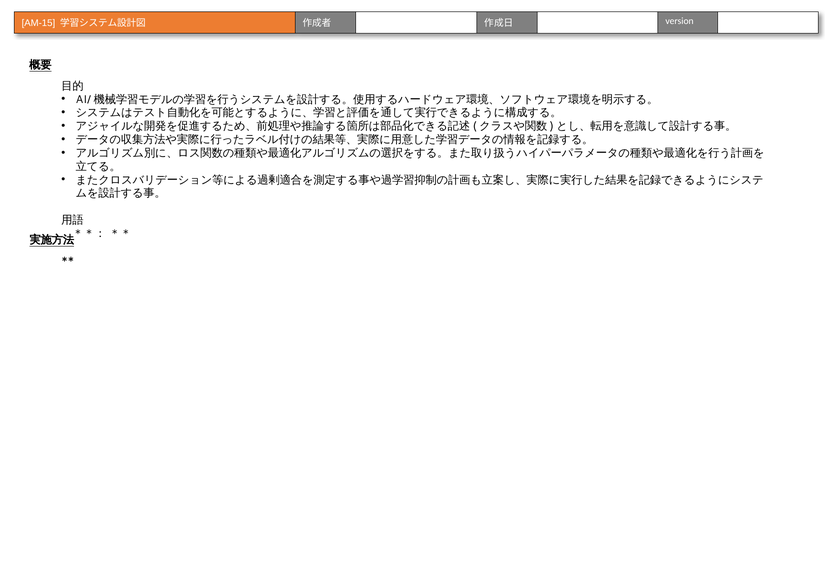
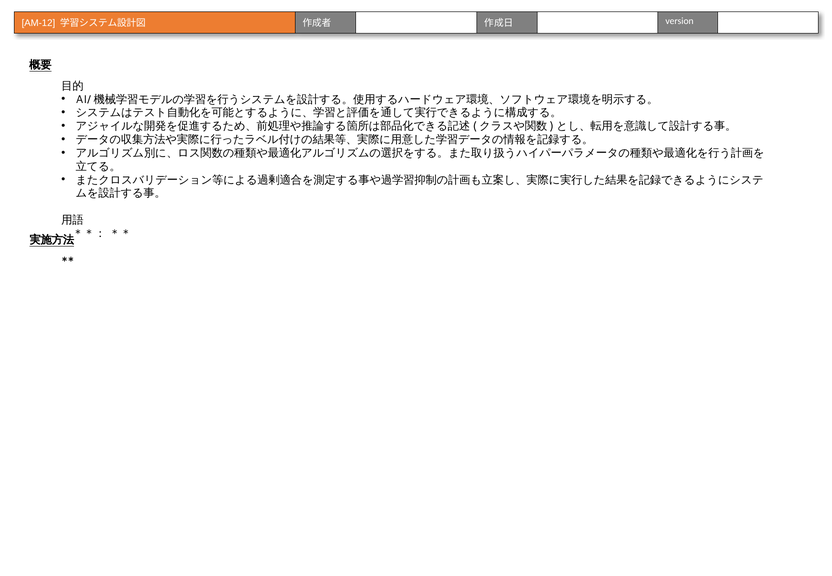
AM-15: AM-15 -> AM-12 (38, 23)
